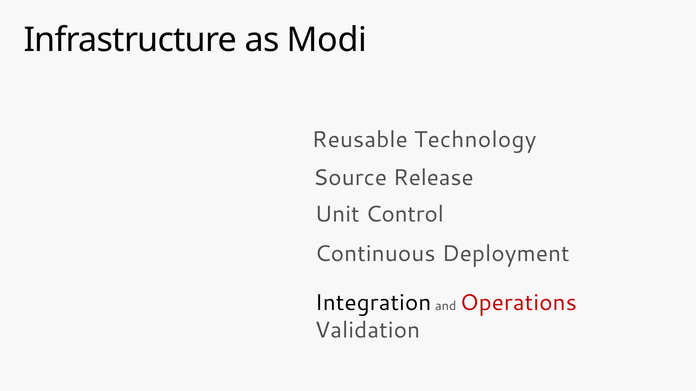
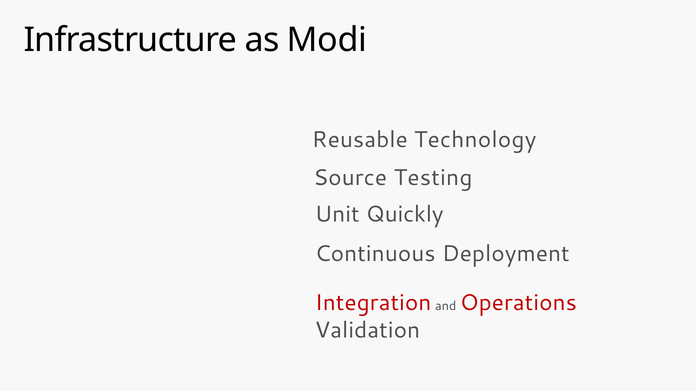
Release: Release -> Testing (433, 178)
Control: Control -> Quickly (405, 214)
Integration colour: black -> red (373, 303)
